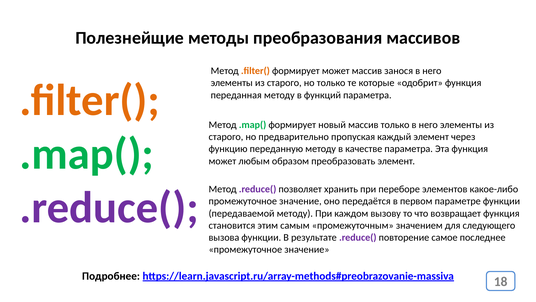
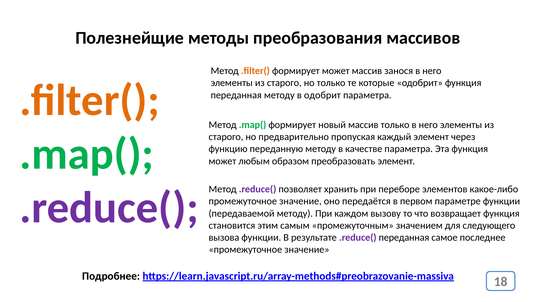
в функций: функций -> одобрит (322, 95)
.reduce( повторение: повторение -> переданная (404, 237)
